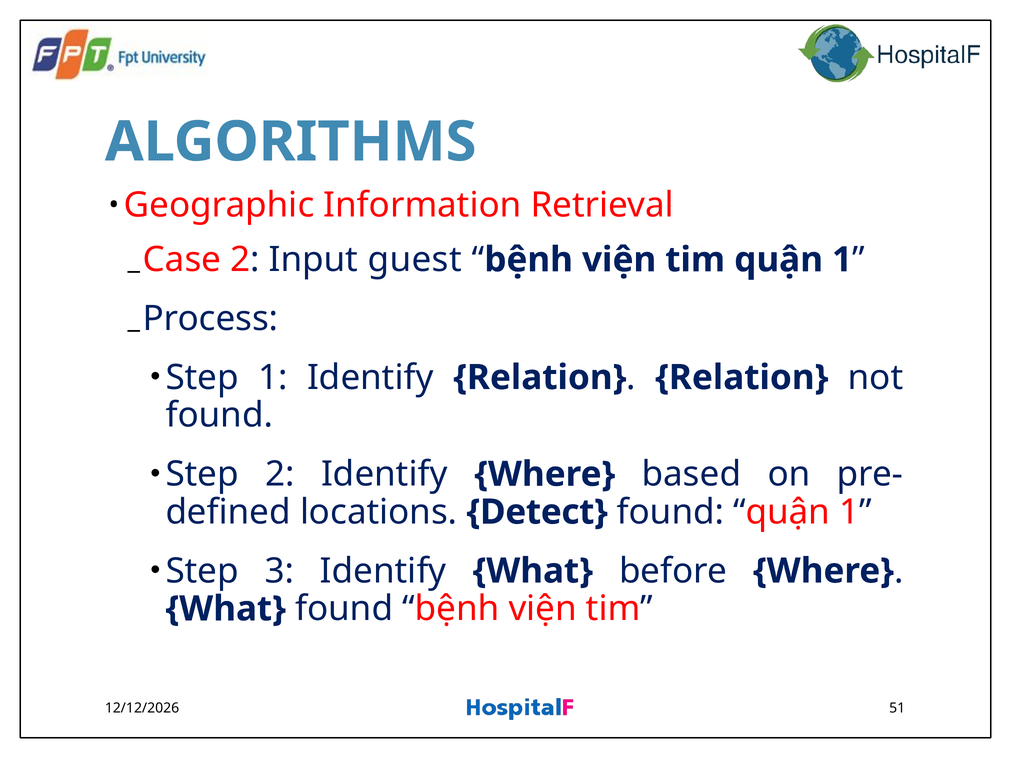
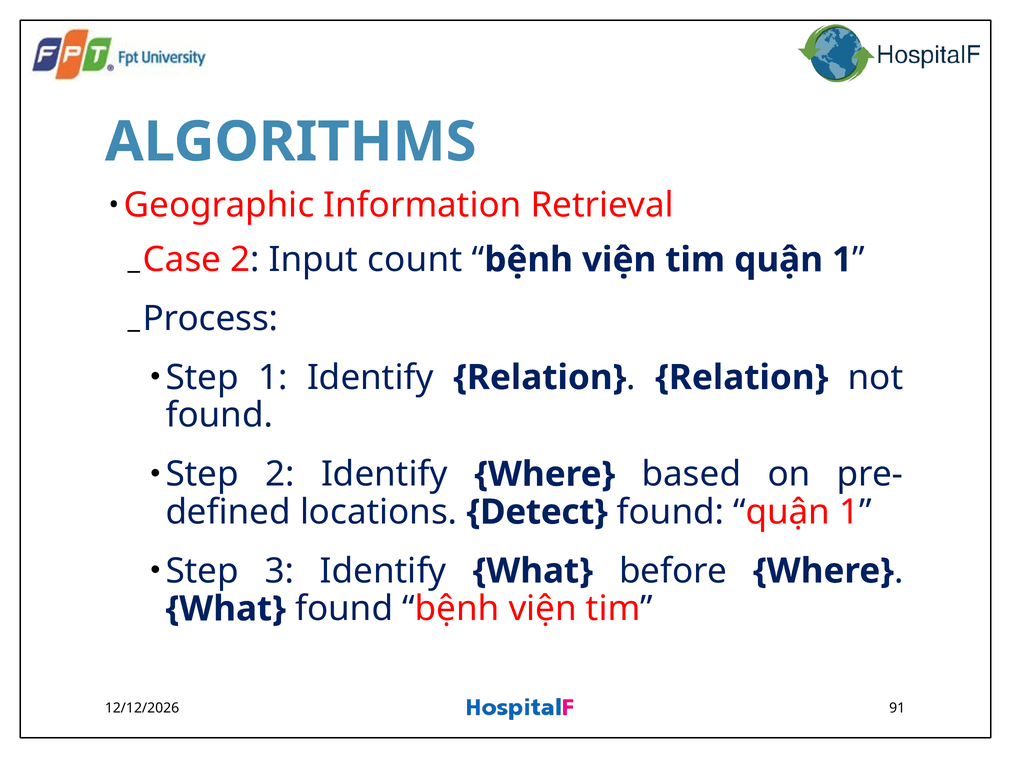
guest: guest -> count (415, 260)
51: 51 -> 91 (897, 708)
